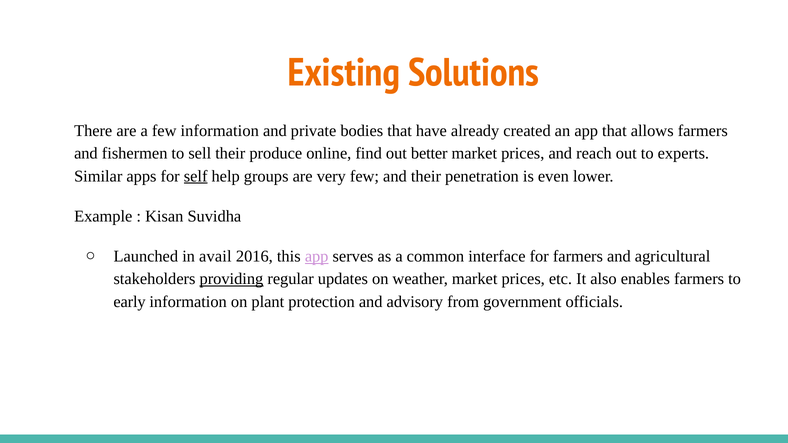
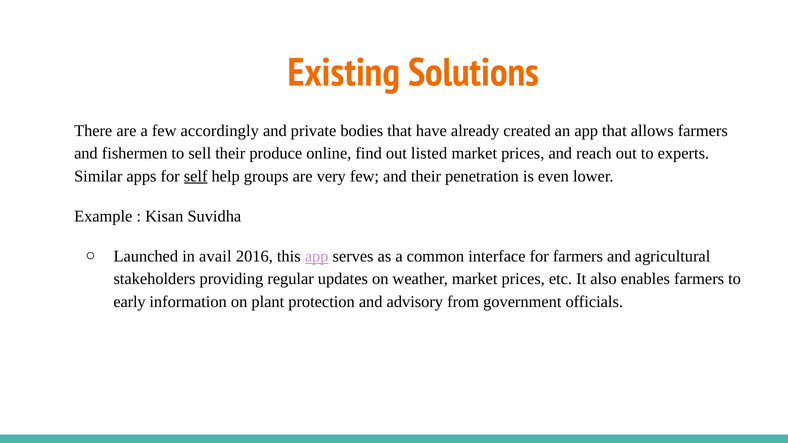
few information: information -> accordingly (220, 131)
better: better -> listed (429, 154)
providing underline: present -> none (231, 279)
